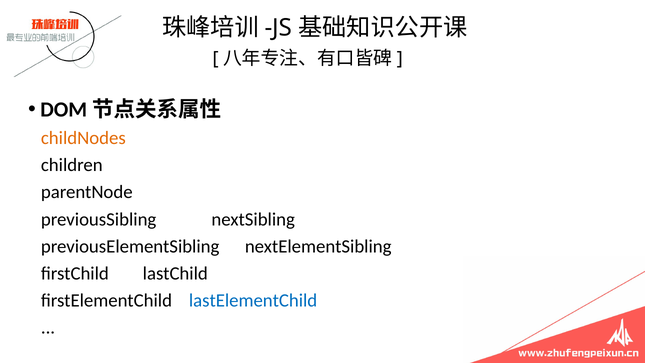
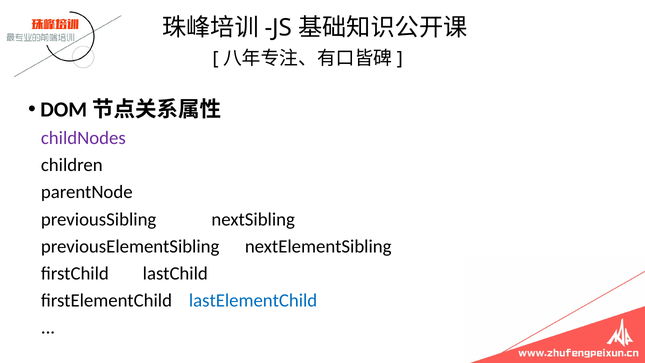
childNodes colour: orange -> purple (83, 138)
